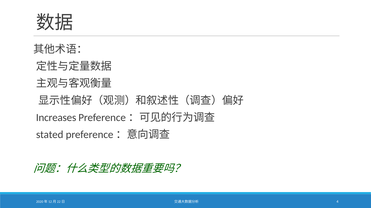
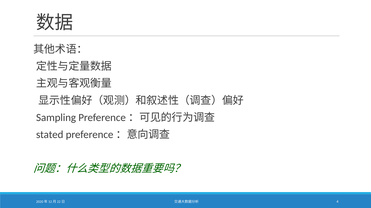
Increases: Increases -> Sampling (56, 118)
